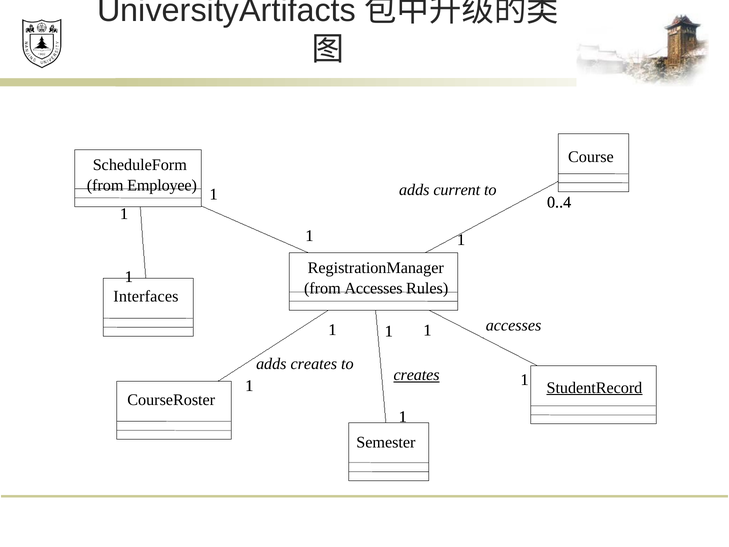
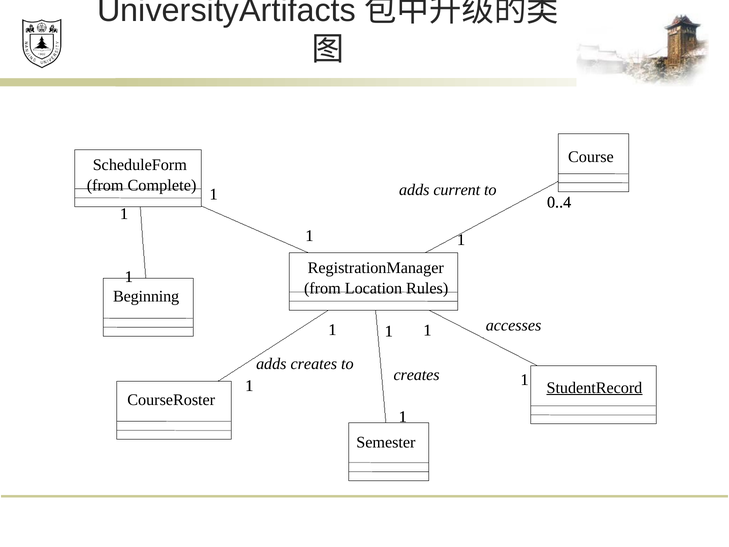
Employee: Employee -> Complete (162, 185)
from Accesses: Accesses -> Location (373, 288)
Interfaces: Interfaces -> Beginning (146, 296)
creates underline: present -> none (417, 375)
